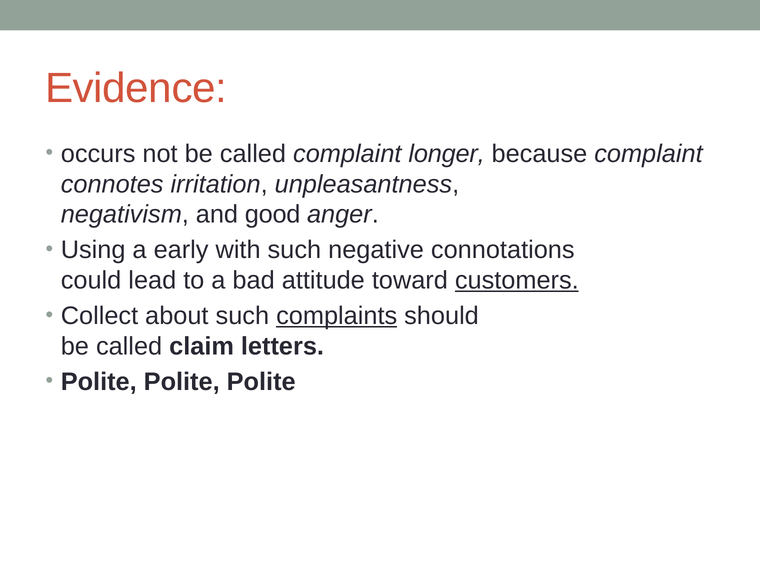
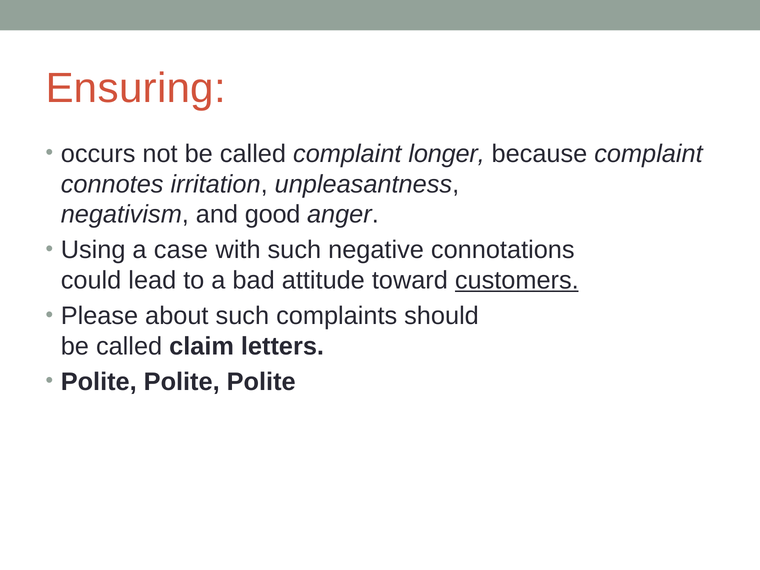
Evidence: Evidence -> Ensuring (136, 88)
early: early -> case (181, 250)
Collect: Collect -> Please (99, 316)
complaints underline: present -> none (337, 316)
